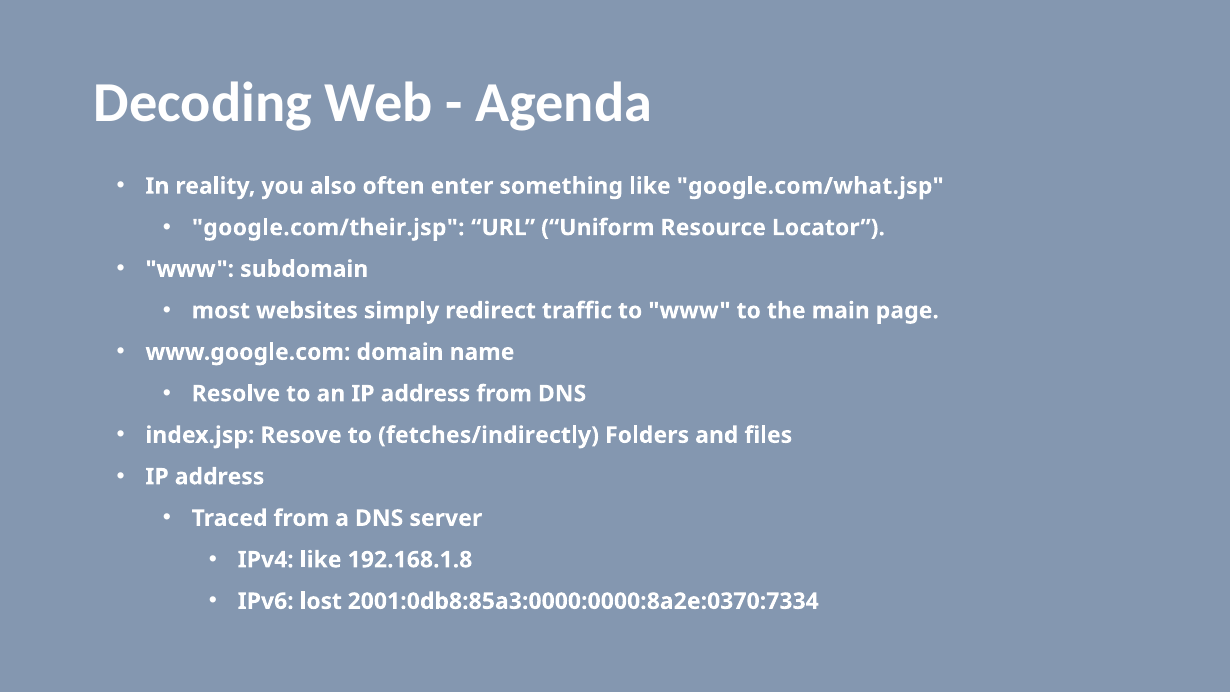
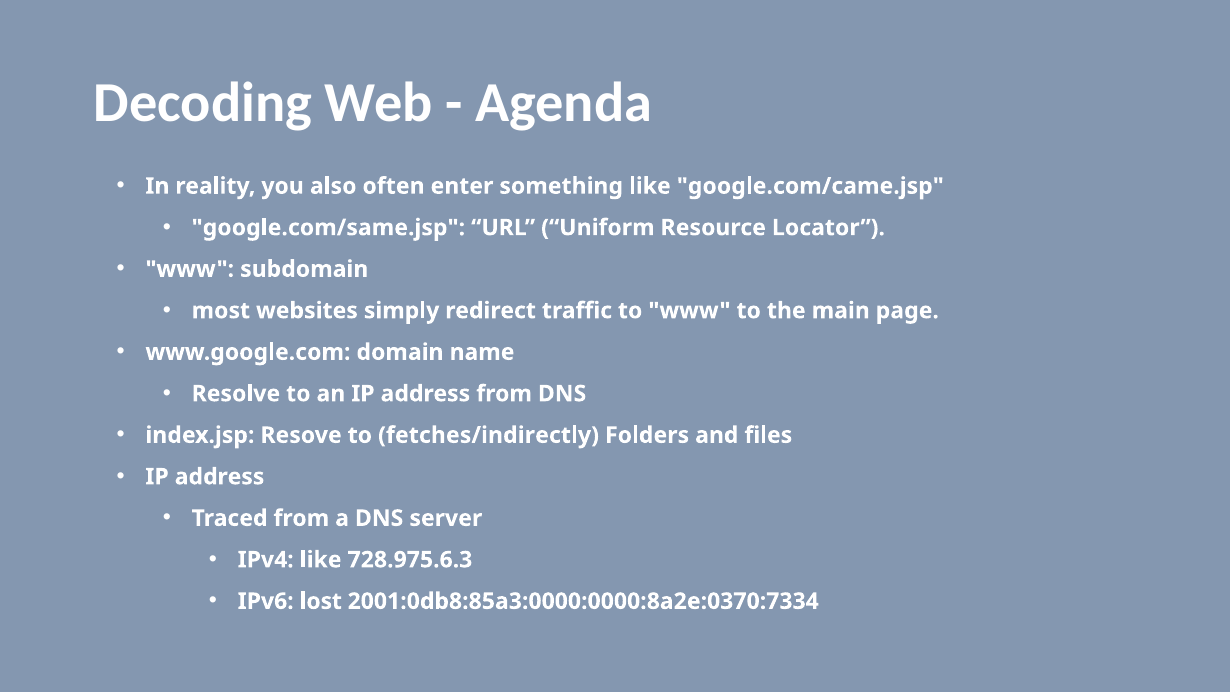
google.com/what.jsp: google.com/what.jsp -> google.com/came.jsp (810, 186)
google.com/their.jsp: google.com/their.jsp -> google.com/same.jsp (328, 228)
192.168.1.8: 192.168.1.8 -> 728.975.6.3 (410, 560)
